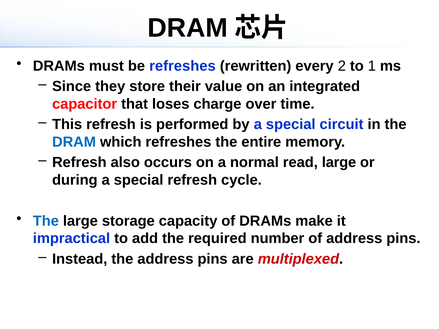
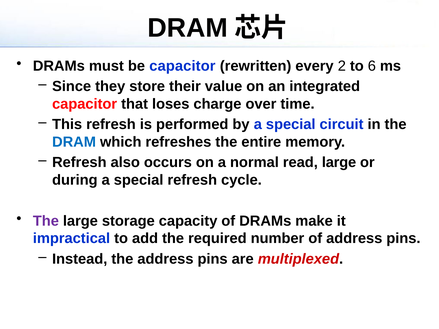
be refreshes: refreshes -> capacitor (182, 66)
1: 1 -> 6 (372, 66)
The colour: blue -> purple (46, 221)
